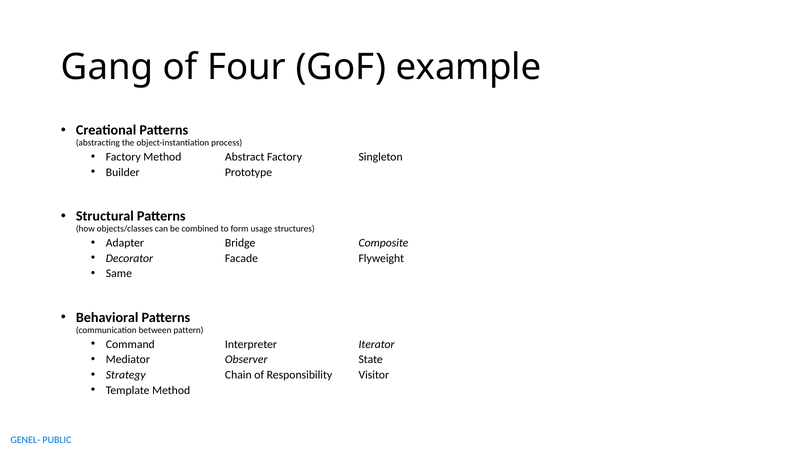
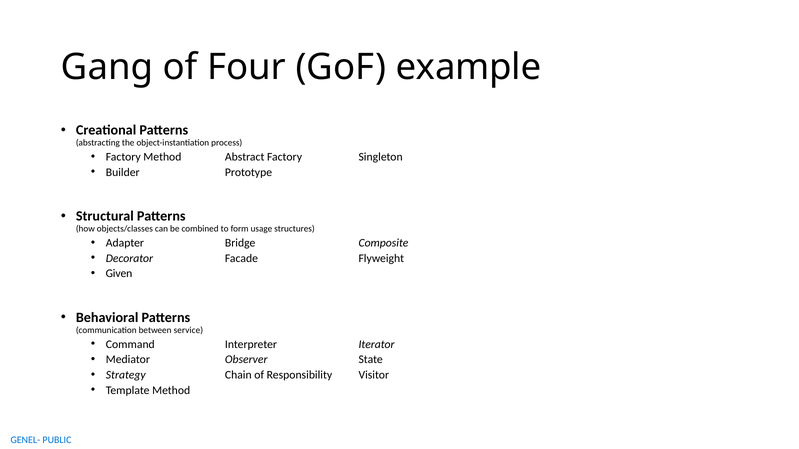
Same: Same -> Given (119, 274)
pattern: pattern -> service (188, 330)
